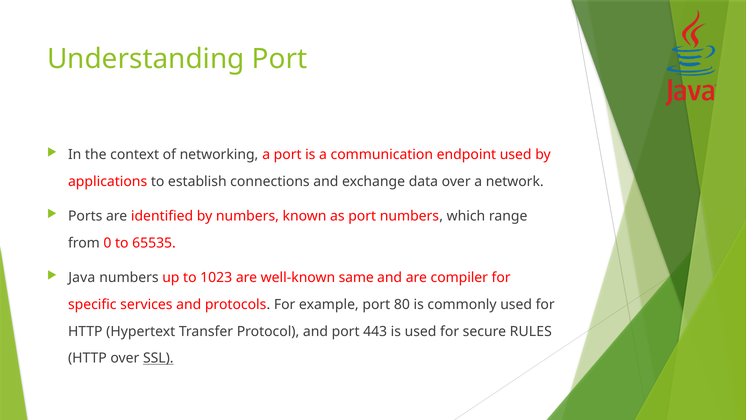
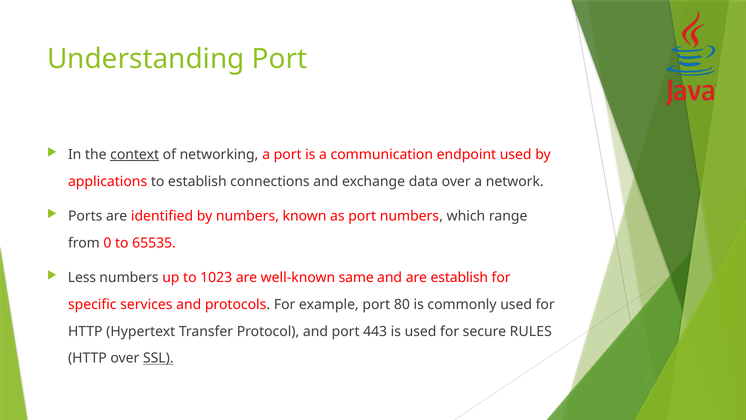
context underline: none -> present (135, 154)
Java: Java -> Less (82, 277)
are compiler: compiler -> establish (459, 277)
